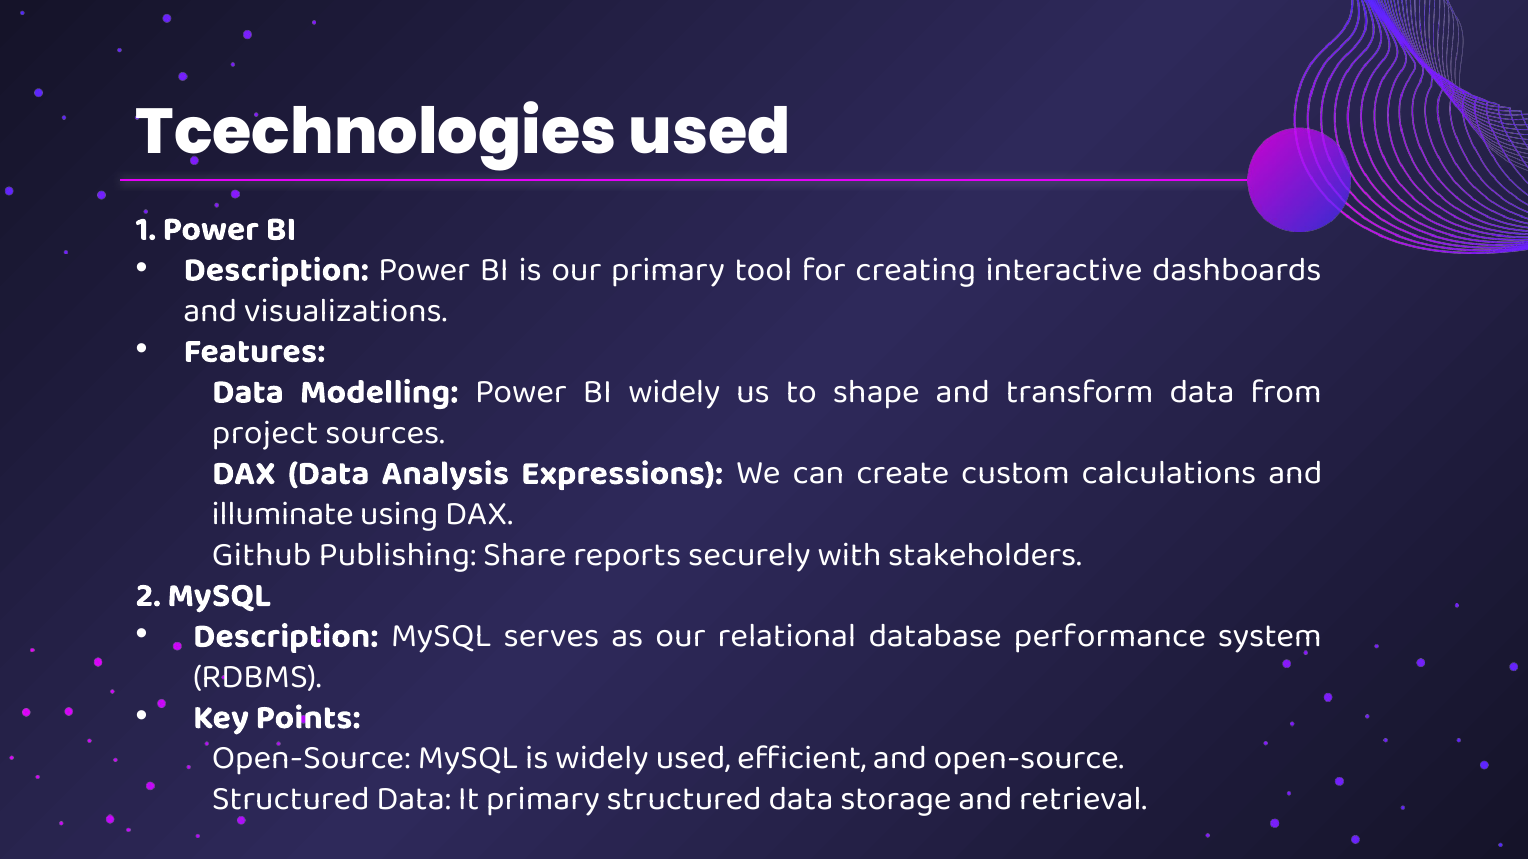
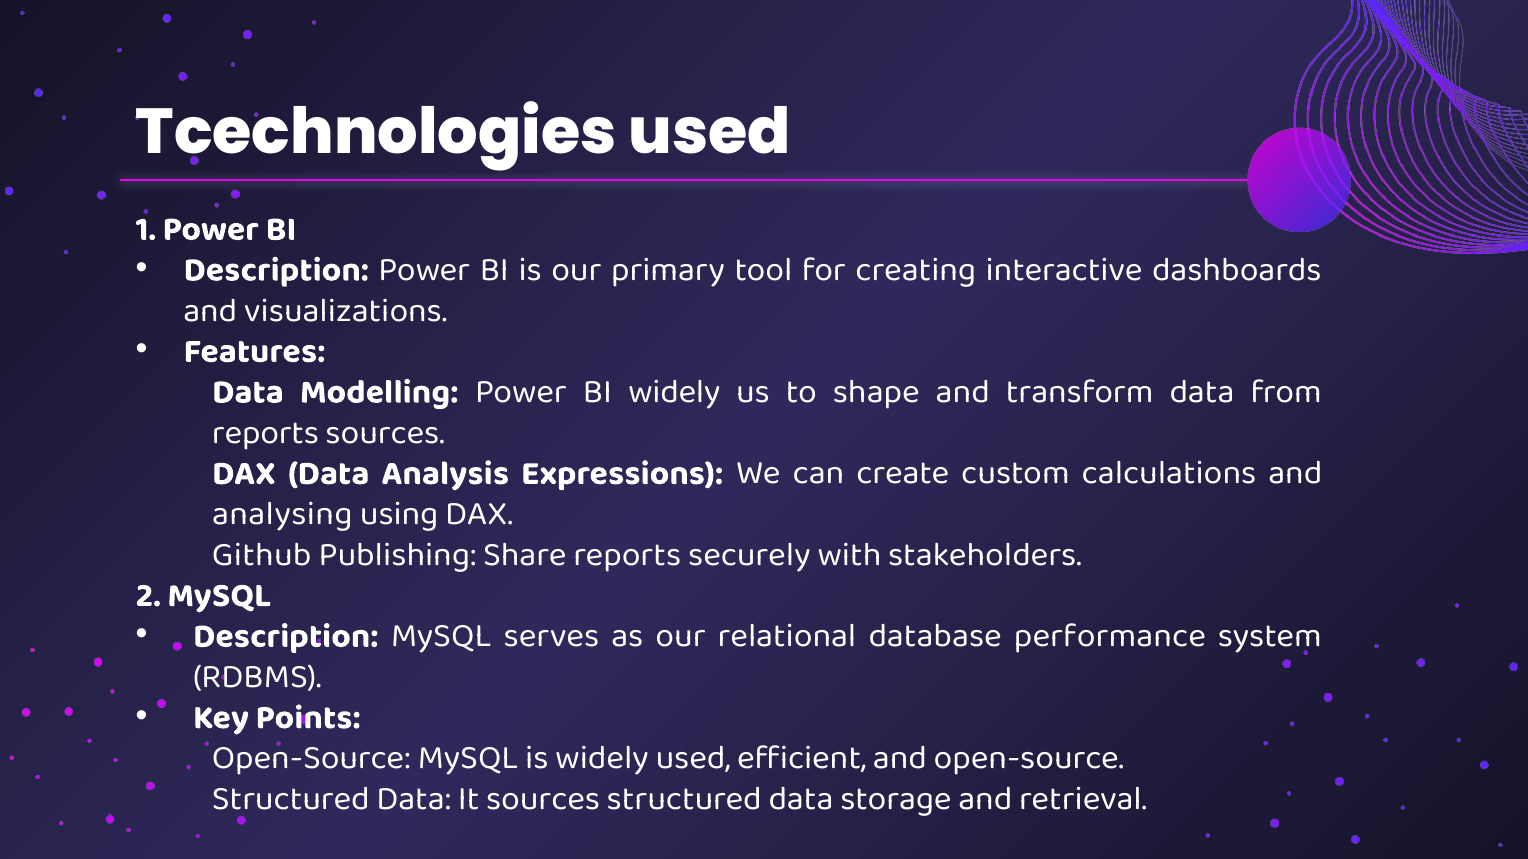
project: project -> reports (265, 432)
illuminate: illuminate -> analysing (282, 514)
It primary: primary -> sources (543, 799)
